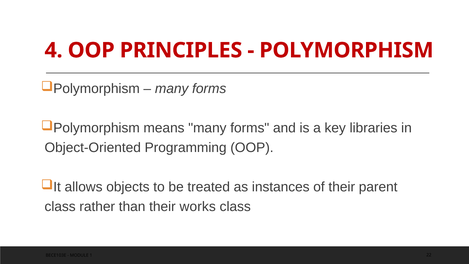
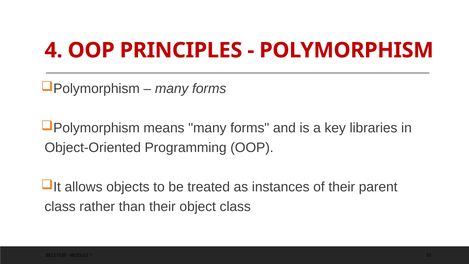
works: works -> object (198, 207)
